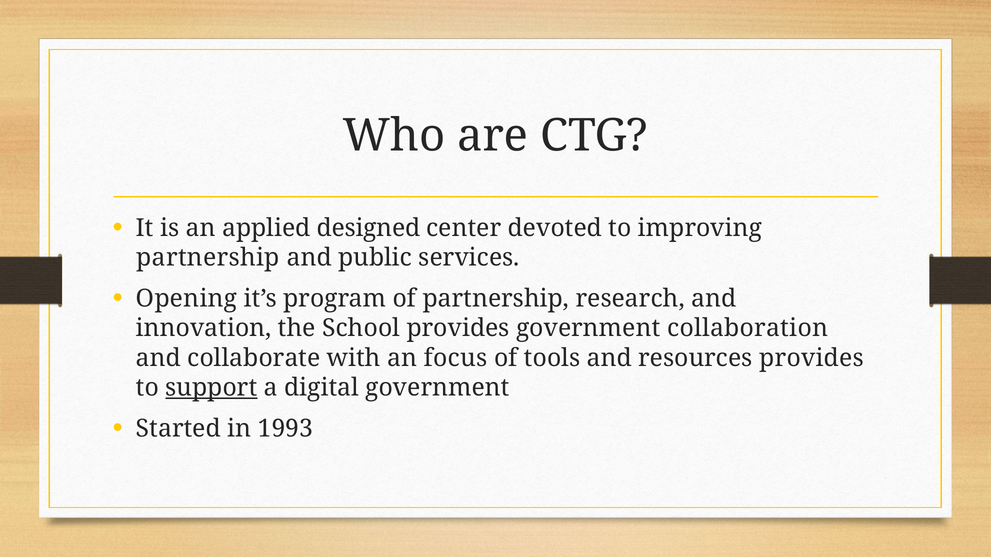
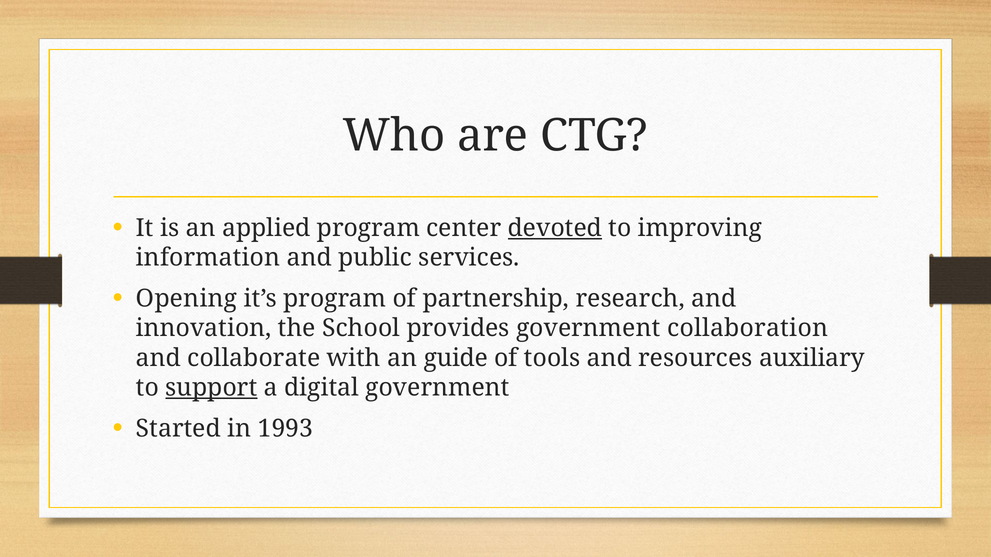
applied designed: designed -> program (368, 228)
devoted underline: none -> present (555, 228)
partnership: partnership -> information (208, 258)
focus: focus -> guide (456, 358)
resources provides: provides -> auxiliary (812, 358)
